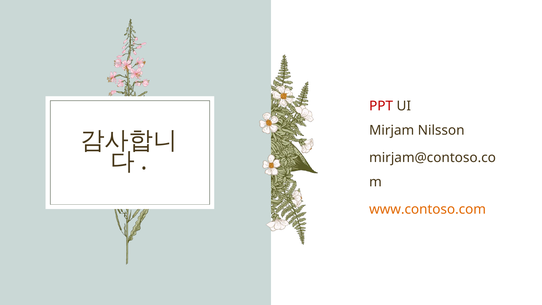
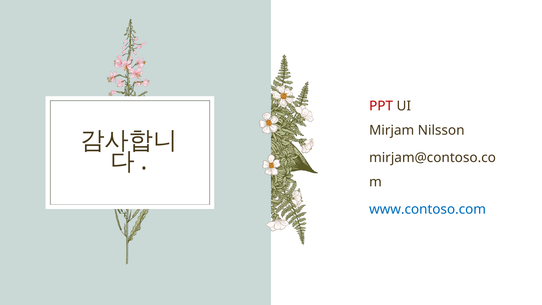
www.contoso.com colour: orange -> blue (428, 209)
